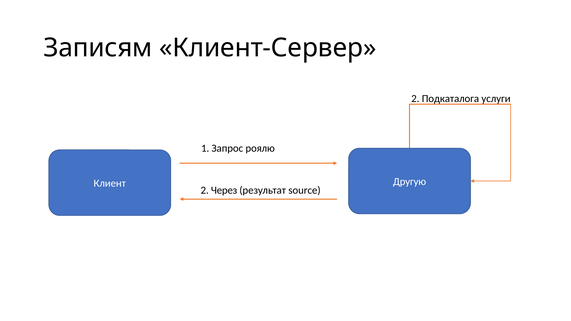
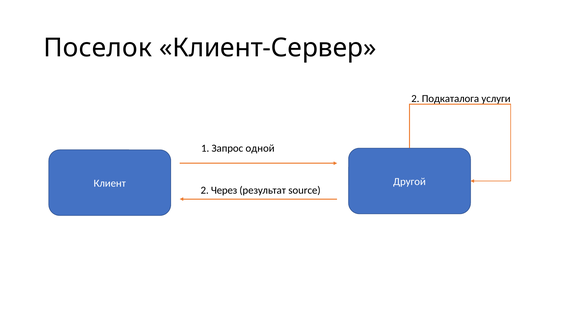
Записям: Записям -> Поселок (98, 48)
роялю: роялю -> одной (260, 148)
Другую: Другую -> Другой (409, 182)
